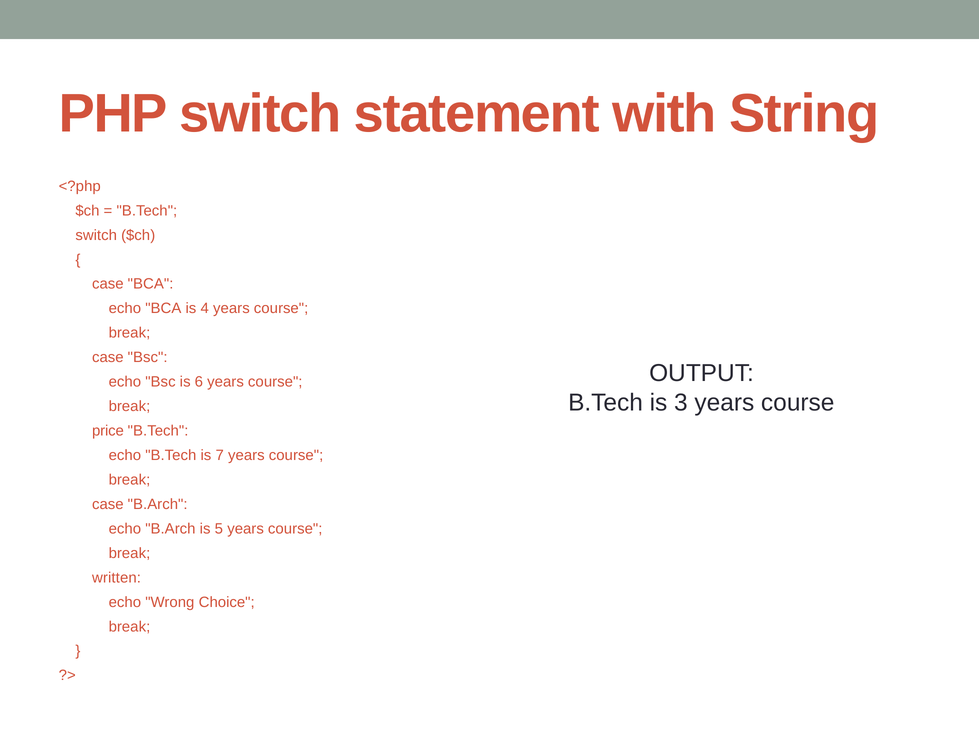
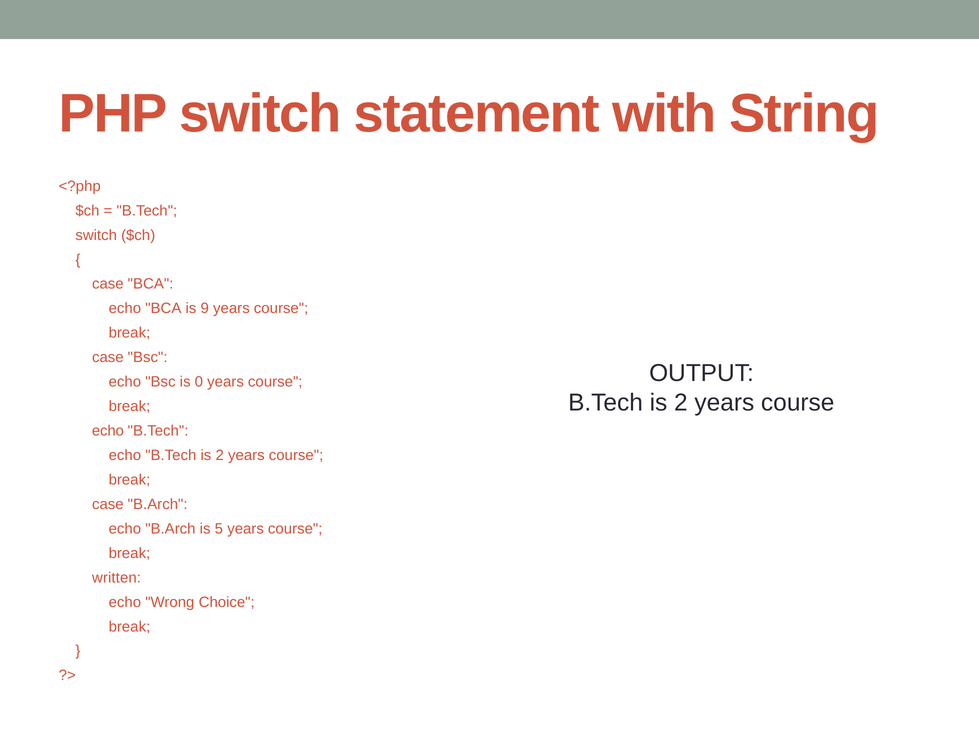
4: 4 -> 9 (205, 309)
6: 6 -> 0 (199, 382)
3: 3 -> 2 (681, 403)
price: price -> echo (108, 431)
echo B.Tech is 7: 7 -> 2 (220, 455)
